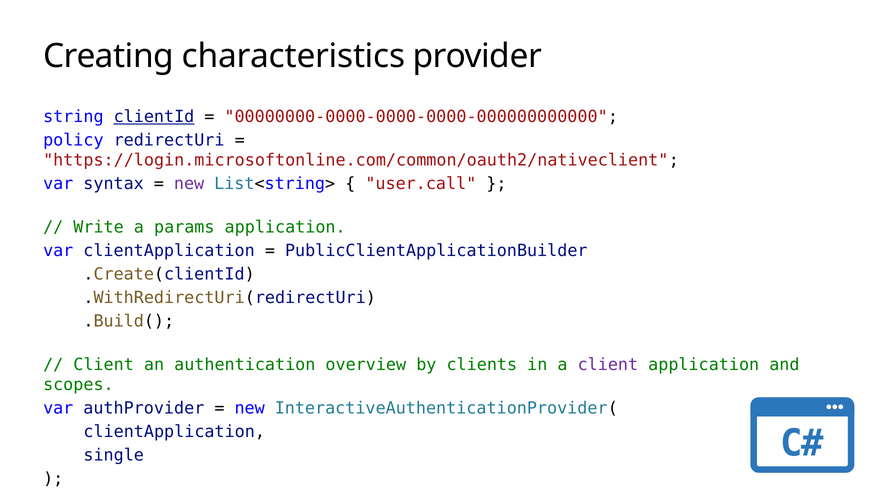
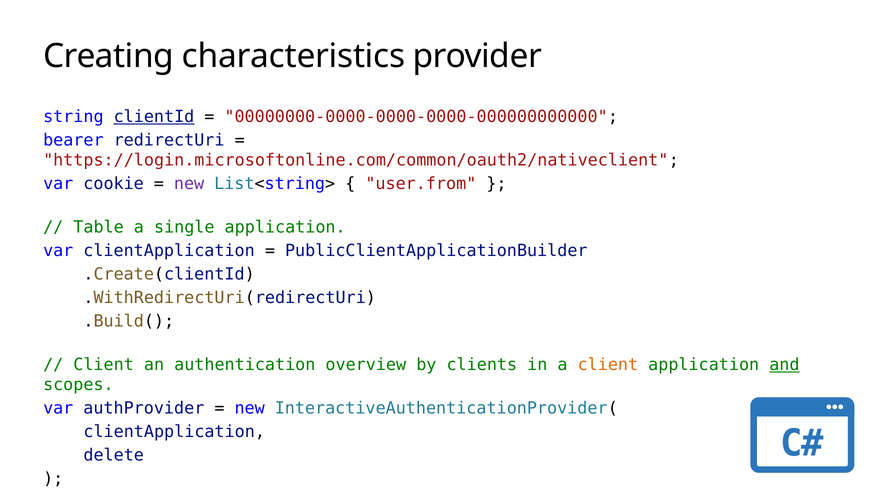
policy: policy -> bearer (73, 140)
syntax: syntax -> cookie (114, 184)
user.call: user.call -> user.from (421, 184)
Write: Write -> Table (99, 227)
params: params -> single (184, 227)
client colour: purple -> orange (608, 365)
and underline: none -> present (784, 365)
single: single -> delete (114, 455)
